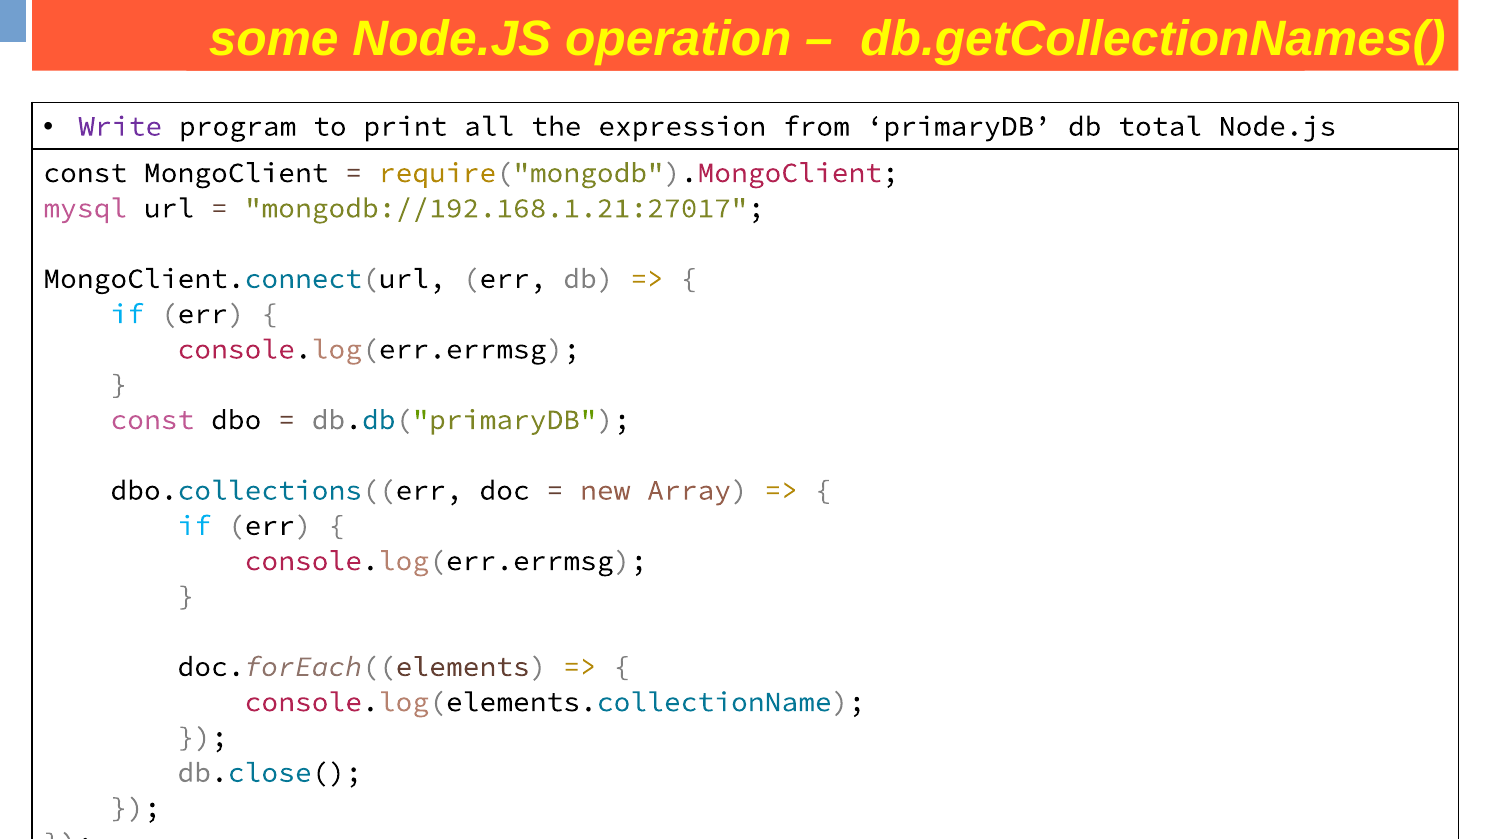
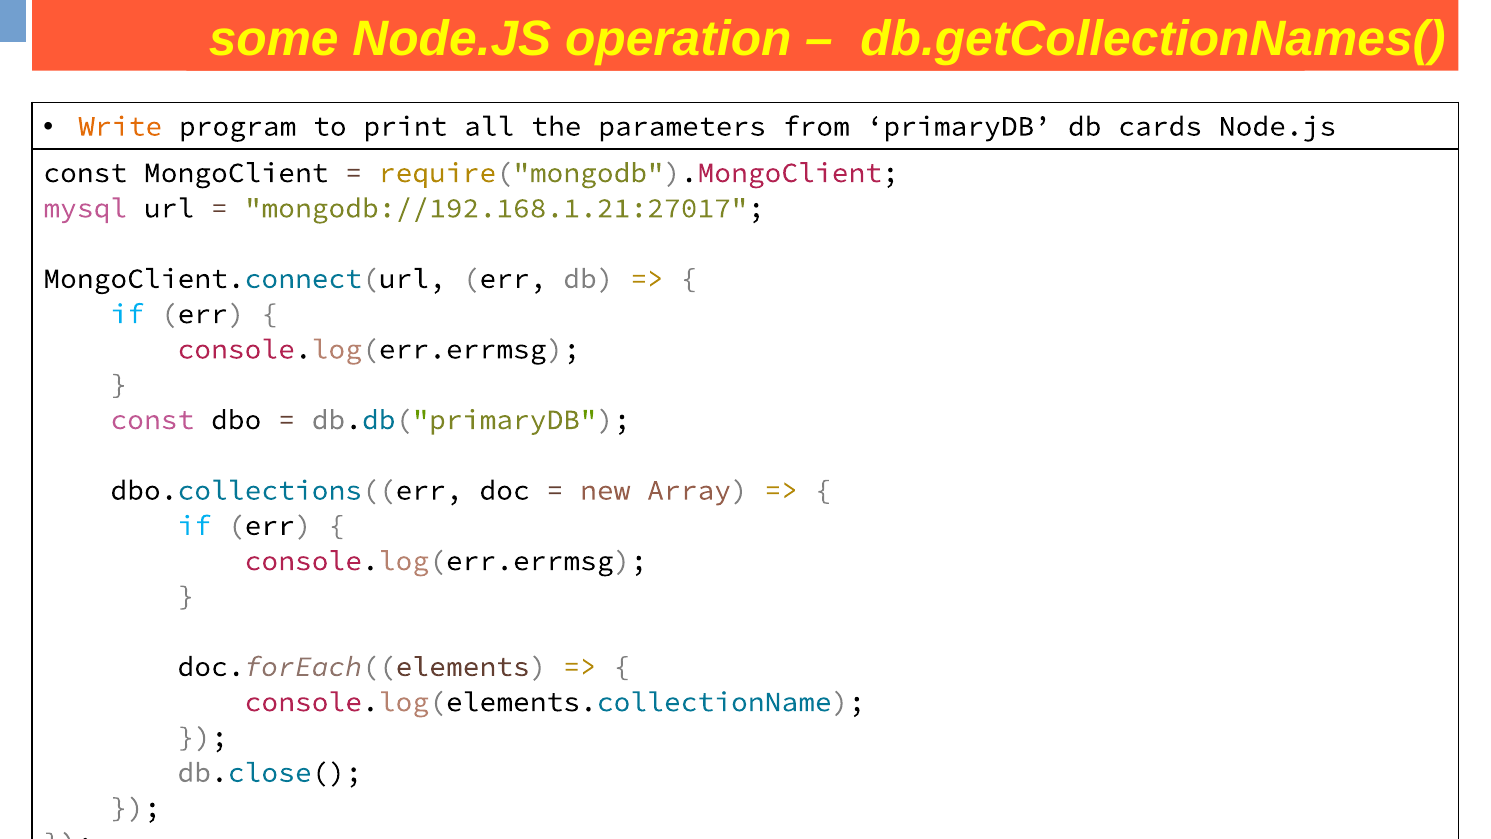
Write colour: purple -> orange (120, 126)
expression: expression -> parameters (682, 126)
total: total -> cards (1160, 126)
